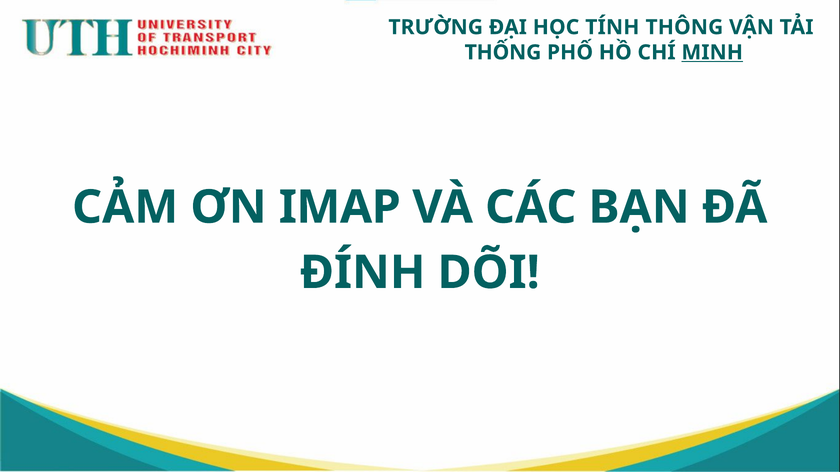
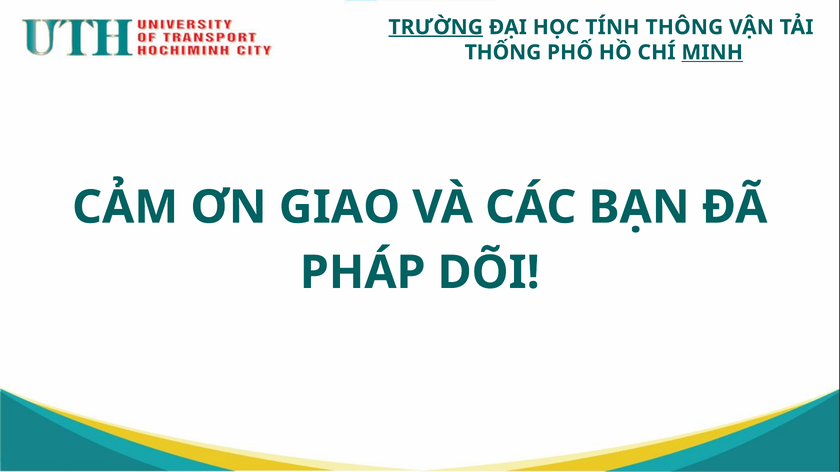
TRƯỜNG underline: none -> present (436, 27)
IMAP: IMAP -> GIAO (339, 208)
ĐÍNH: ĐÍNH -> PHÁP (363, 273)
